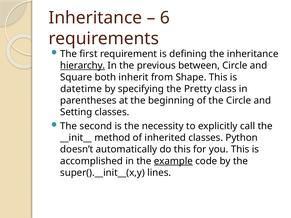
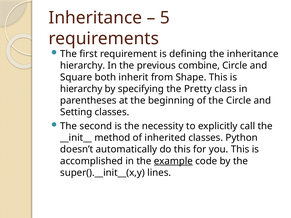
6: 6 -> 5 (165, 18)
hierarchy underline: present -> none (83, 66)
between: between -> combine (199, 66)
datetime: datetime -> hierarchy (81, 89)
